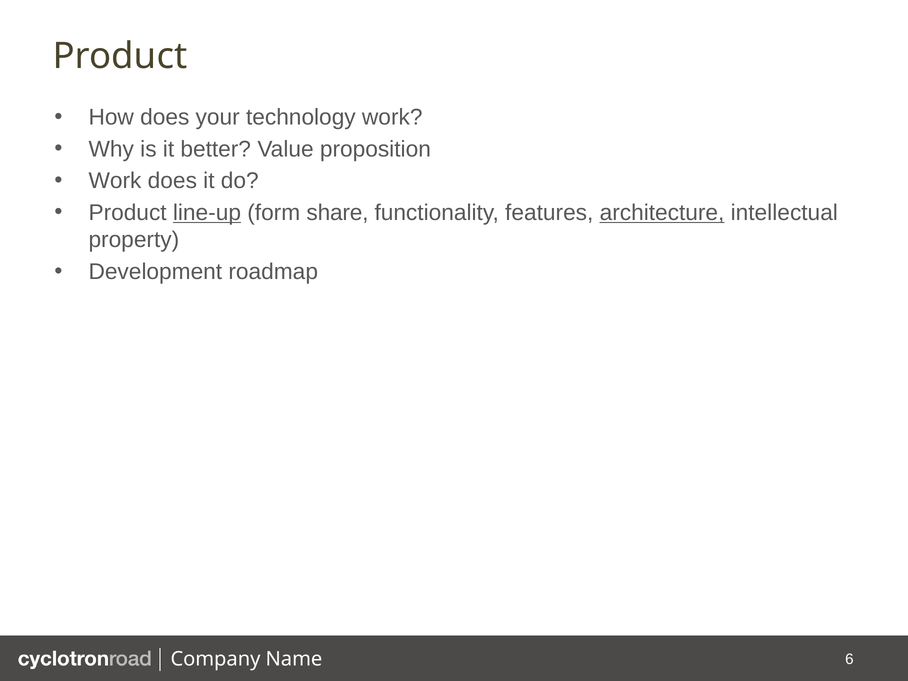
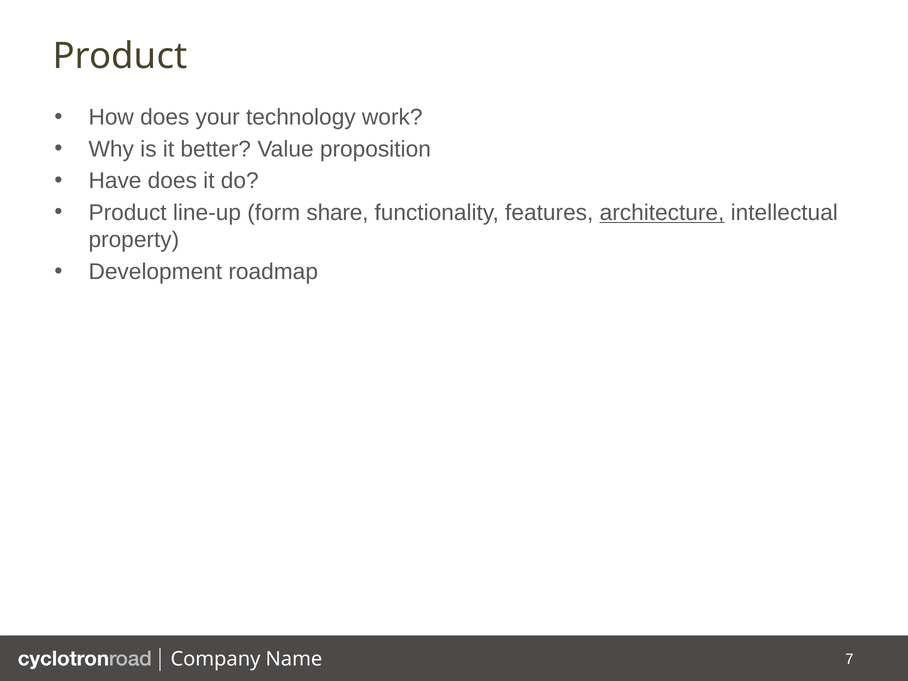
Work: Work -> Have (115, 181)
line-up underline: present -> none (207, 213)
6: 6 -> 7 (849, 659)
